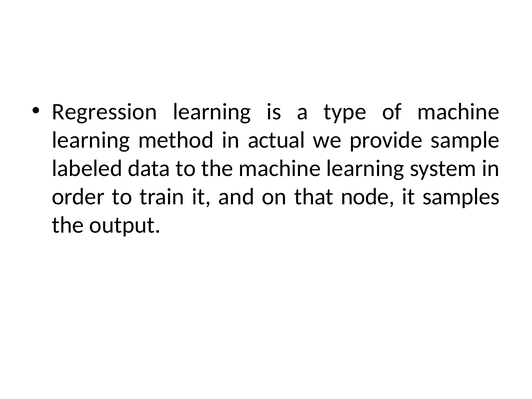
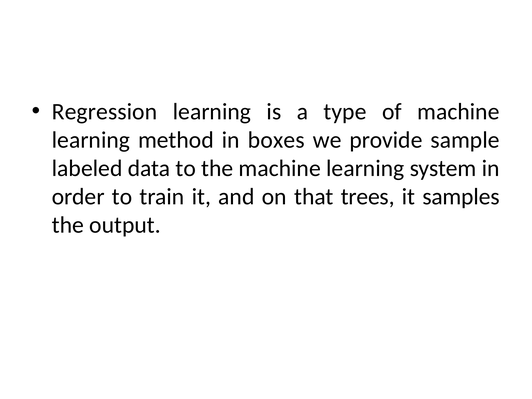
actual: actual -> boxes (276, 140)
node: node -> trees (368, 197)
